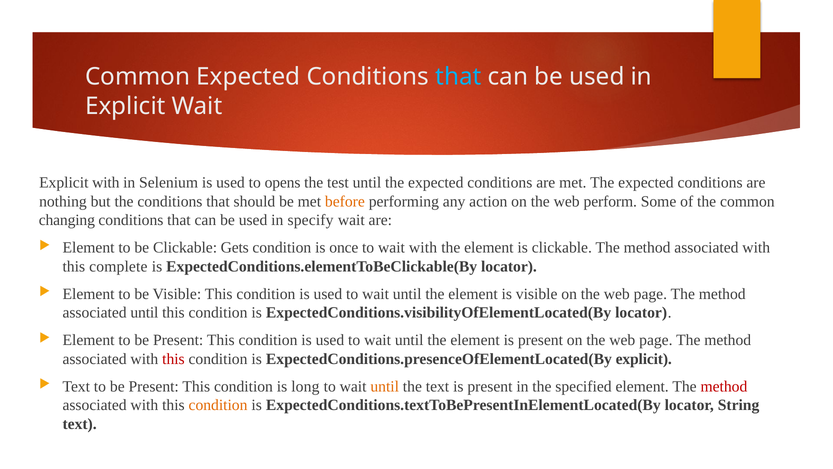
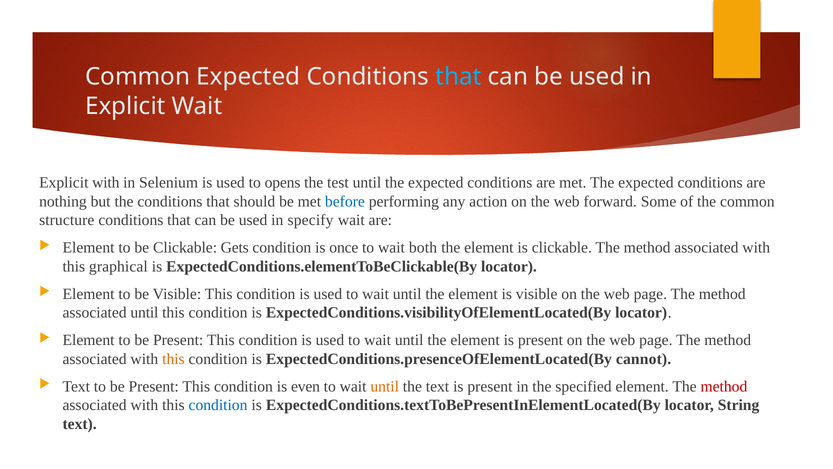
before colour: orange -> blue (345, 201)
perform: perform -> forward (610, 201)
changing: changing -> structure (67, 220)
wait with: with -> both (423, 247)
complete: complete -> graphical (118, 266)
this colour: red -> orange (173, 359)
ExpectedConditions.presenceOfElementLocated(By explicit: explicit -> cannot (644, 359)
long: long -> even (306, 386)
condition colour: orange -> blue (218, 405)
